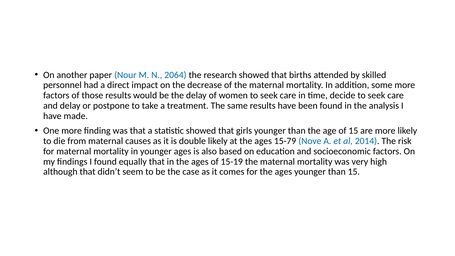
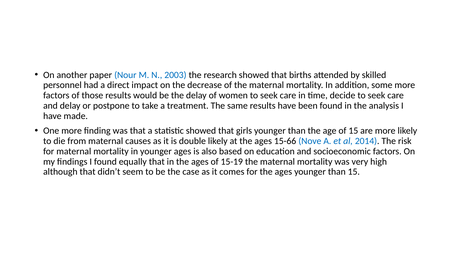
2064: 2064 -> 2003 (175, 75)
15-79: 15-79 -> 15-66 (285, 141)
